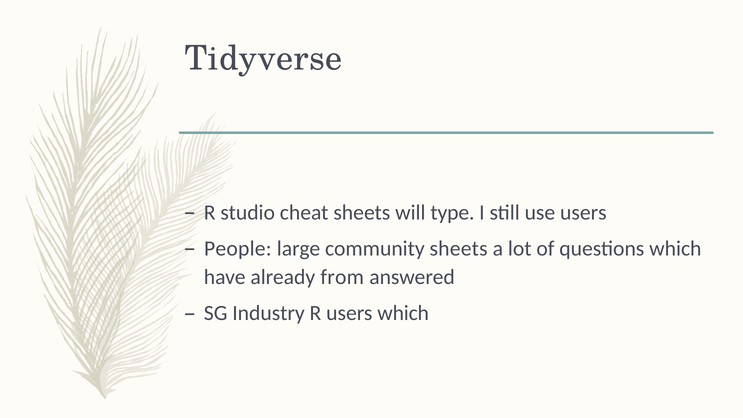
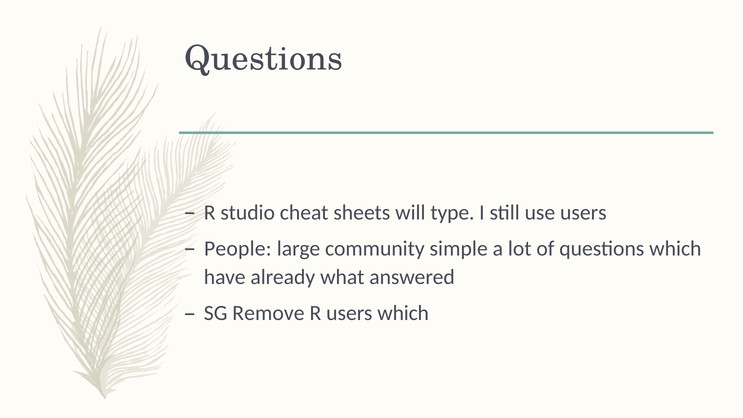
Tidyverse: Tidyverse -> Questions (264, 59)
community sheets: sheets -> simple (459, 248)
from: from -> what (342, 277)
Industry: Industry -> Remove (268, 313)
